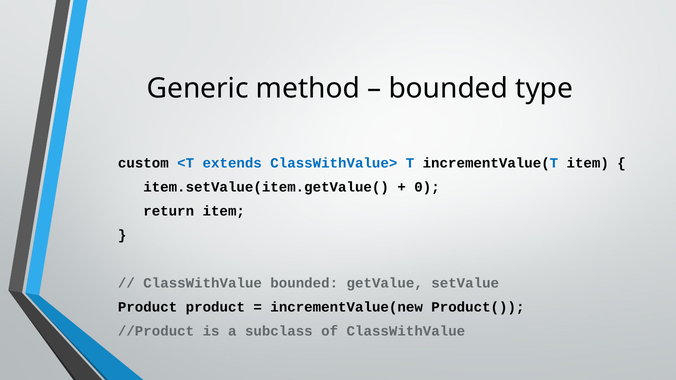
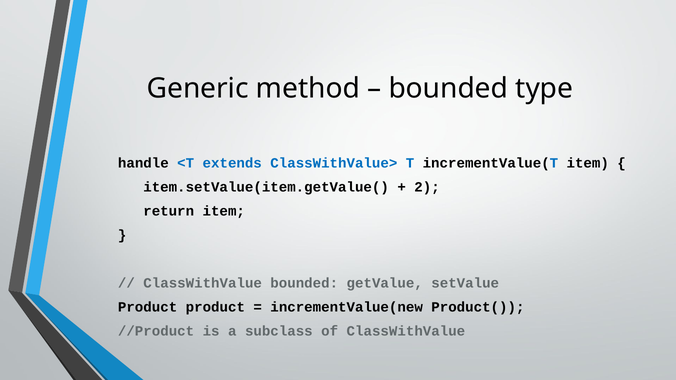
custom: custom -> handle (143, 163)
0: 0 -> 2 (427, 187)
